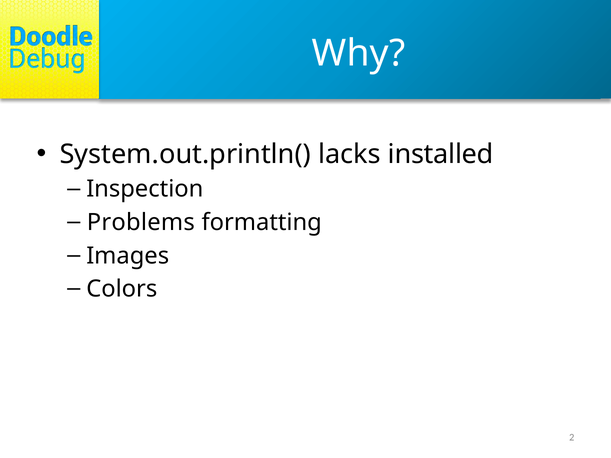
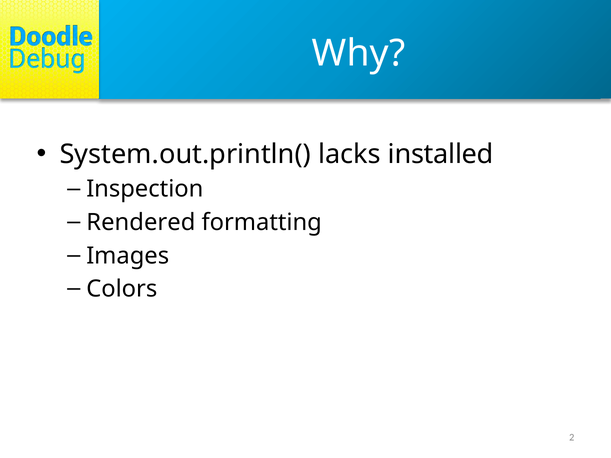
Problems: Problems -> Rendered (141, 223)
